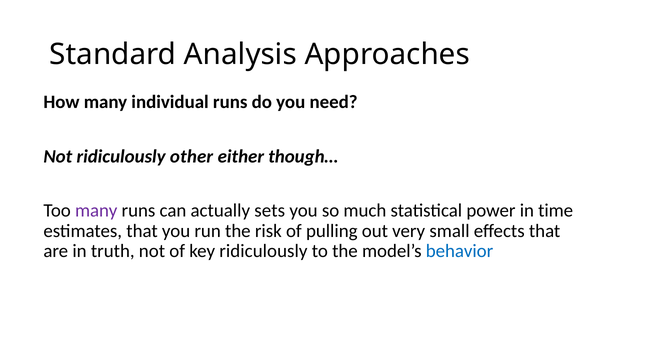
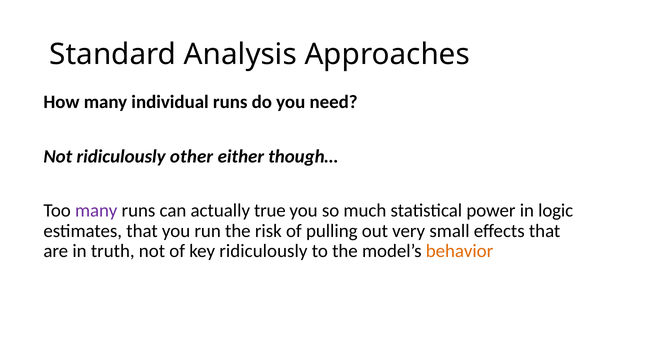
sets: sets -> true (270, 211)
time: time -> logic (556, 211)
behavior colour: blue -> orange (460, 252)
